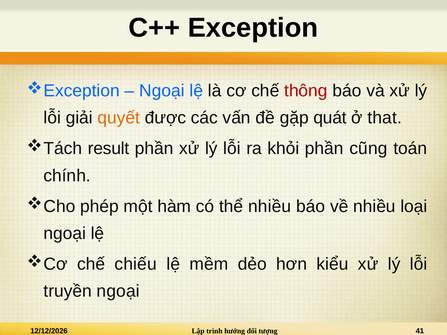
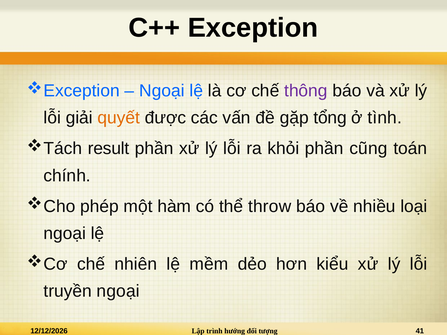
thông colour: red -> purple (306, 91)
quát: quát -> tổng (330, 118)
that: that -> tình (385, 118)
thể nhiều: nhiều -> throw (270, 207)
chiếu: chiếu -> nhiên (136, 264)
